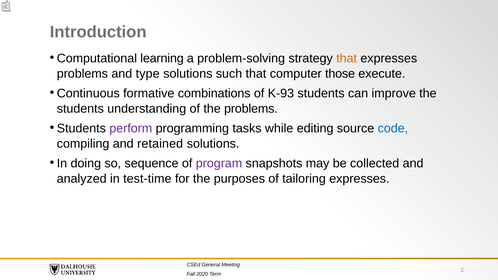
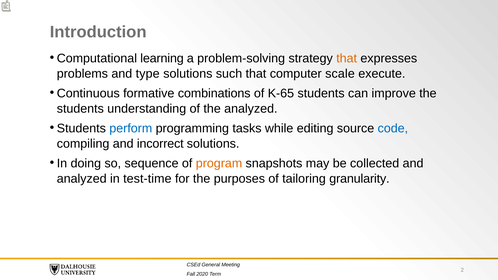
those: those -> scale (340, 74)
K-93: K-93 -> K-65 (281, 93)
the problems: problems -> analyzed (251, 109)
perform colour: purple -> blue (131, 128)
retained: retained -> incorrect (160, 144)
program colour: purple -> orange (219, 163)
tailoring expresses: expresses -> granularity (359, 179)
